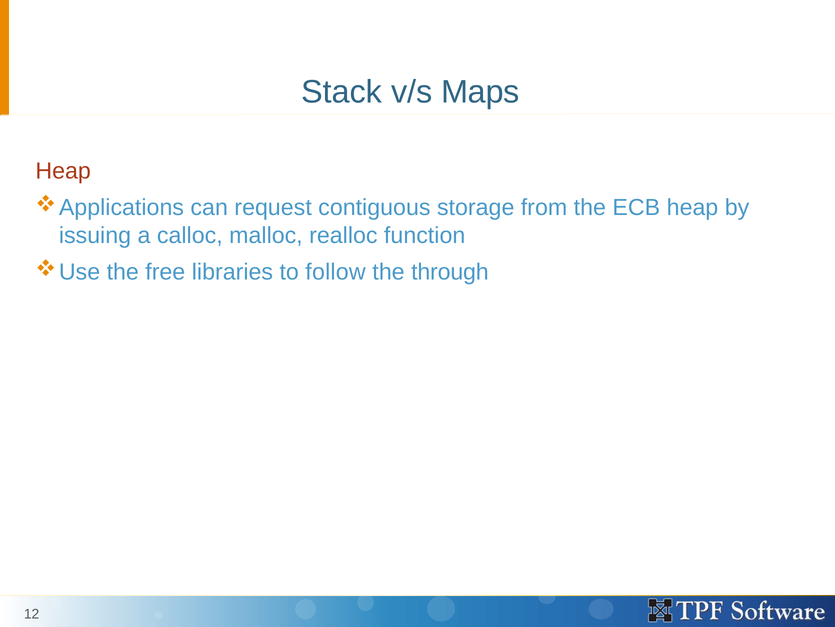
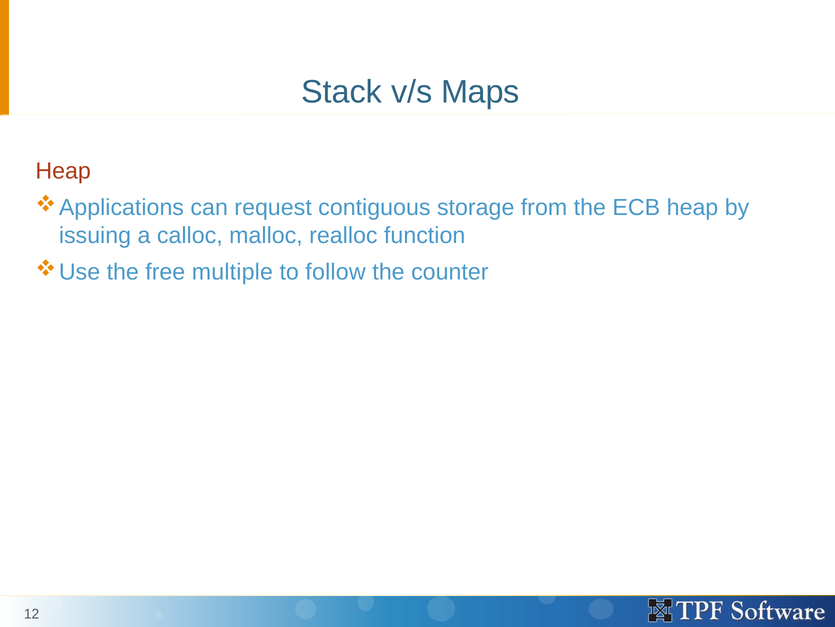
libraries: libraries -> multiple (232, 272)
through: through -> counter (450, 272)
